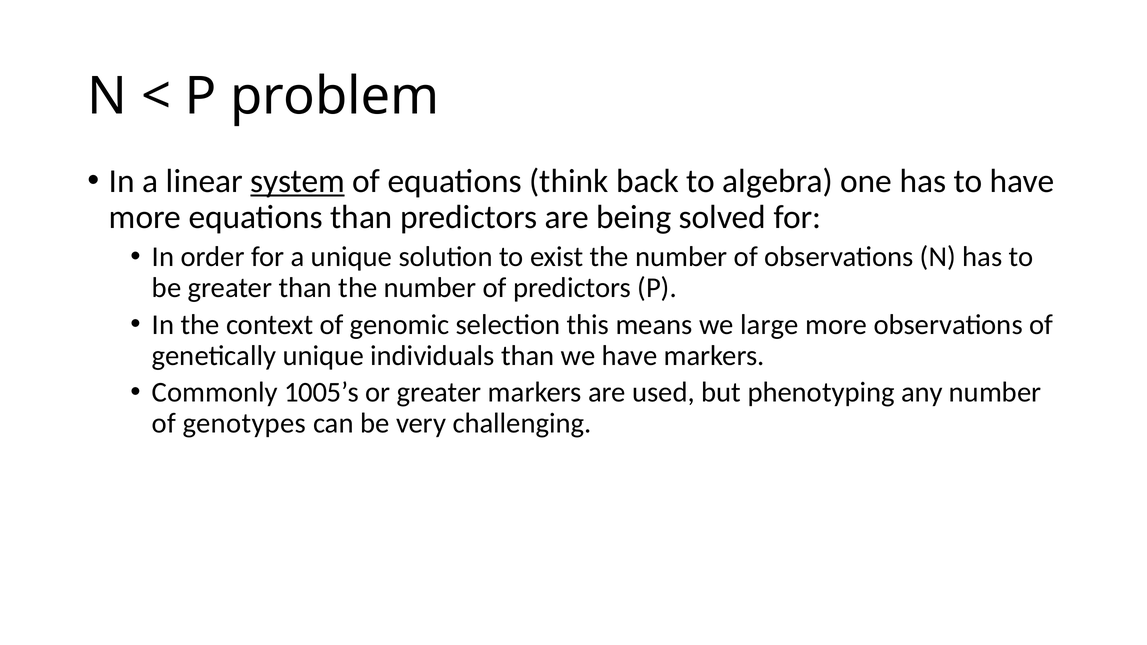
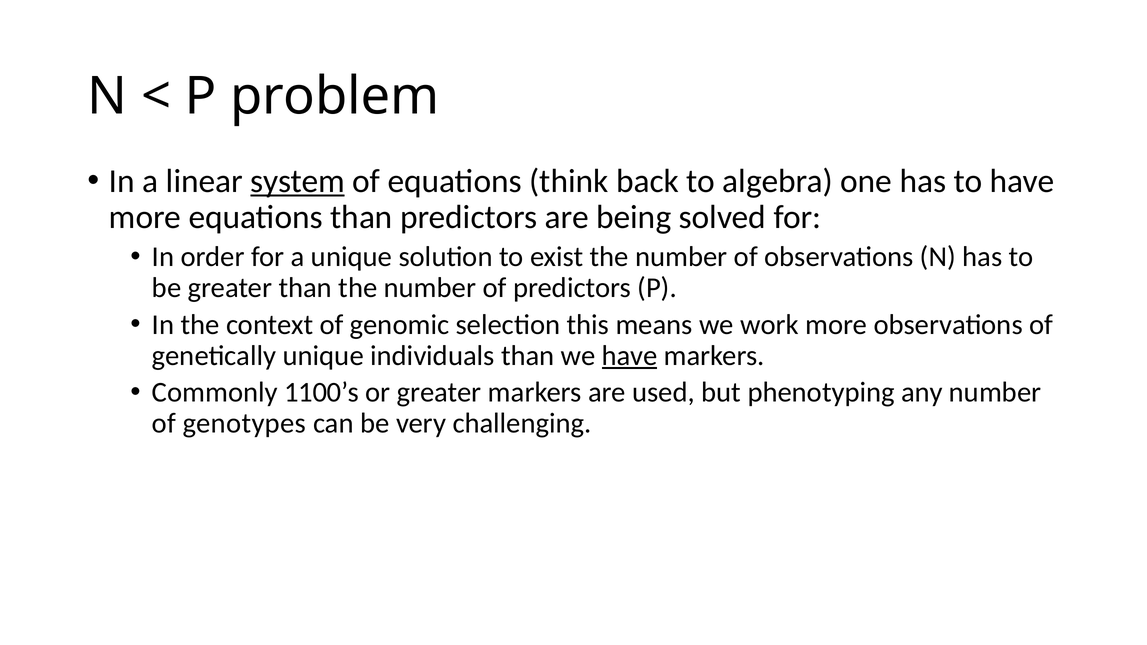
large: large -> work (770, 325)
have underline: none -> present (630, 356)
1005’s: 1005’s -> 1100’s (322, 393)
